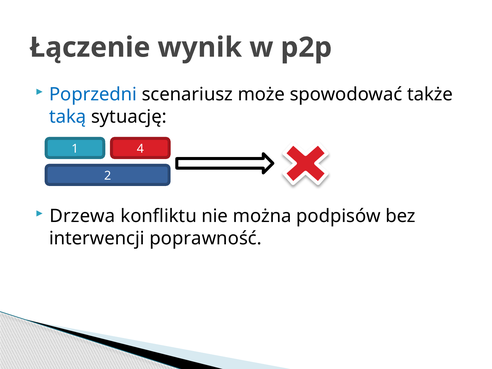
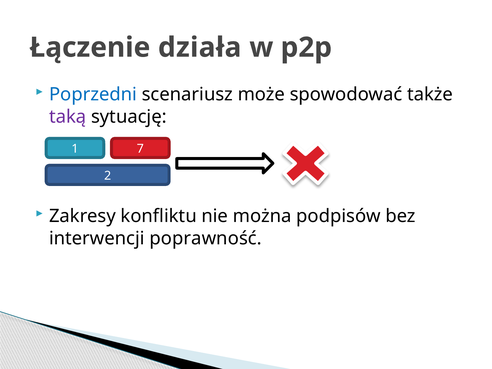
wynik: wynik -> działa (200, 47)
taką colour: blue -> purple (68, 117)
4: 4 -> 7 (140, 149)
Drzewa: Drzewa -> Zakresy (82, 216)
